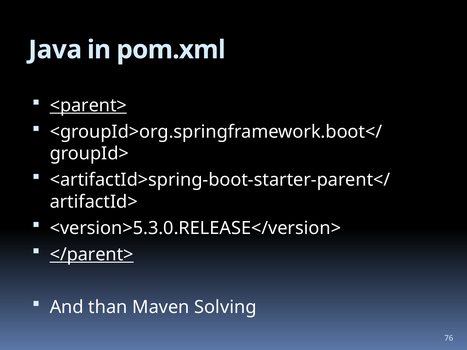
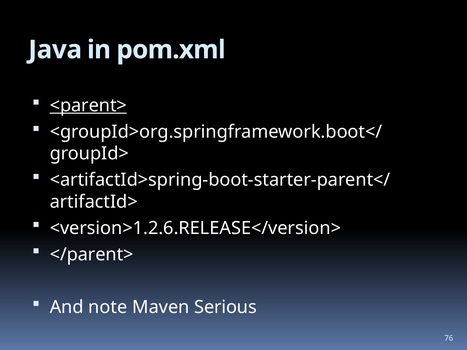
<version>5.3.0.RELEASE</version>: <version>5.3.0.RELEASE</version> -> <version>1.2.6.RELEASE</version> (195, 228)
</parent> underline: present -> none (92, 255)
than: than -> note (108, 307)
Solving: Solving -> Serious (225, 307)
